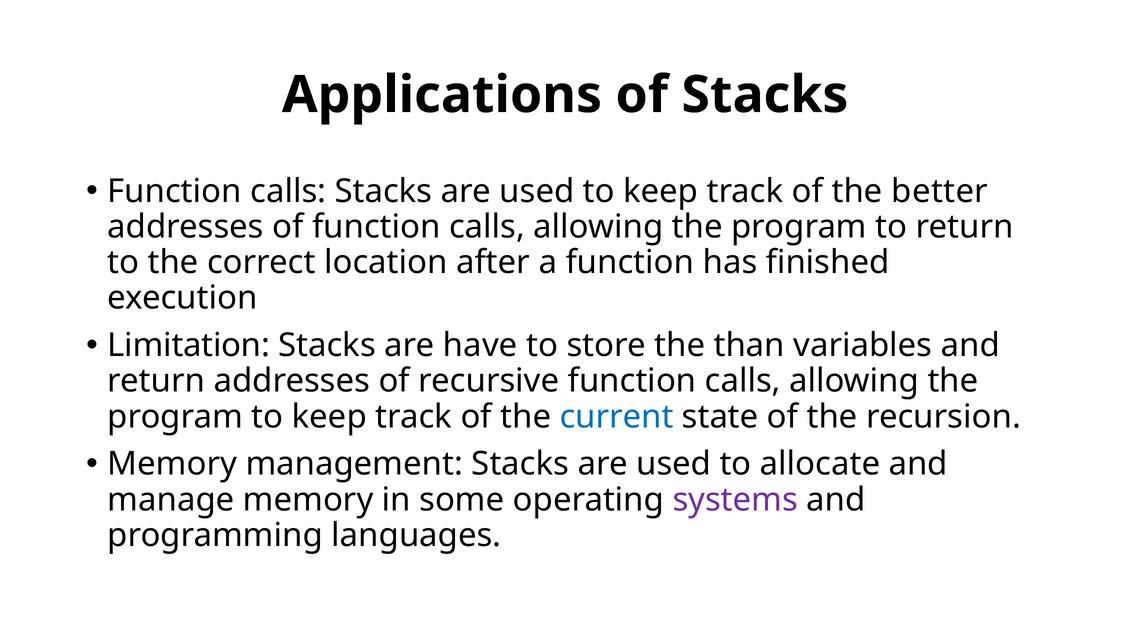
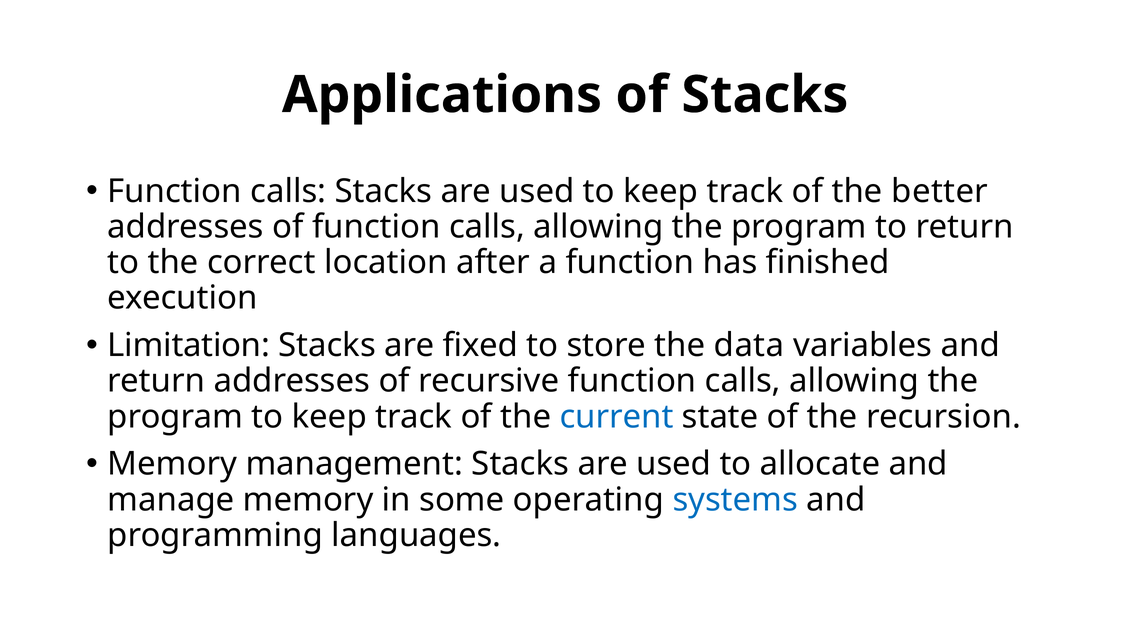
have: have -> fixed (480, 346)
than: than -> data (749, 346)
systems colour: purple -> blue (735, 500)
